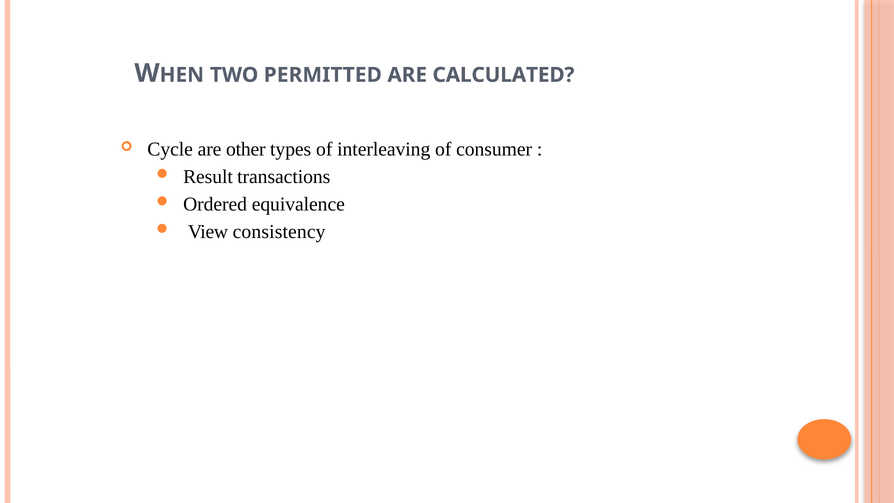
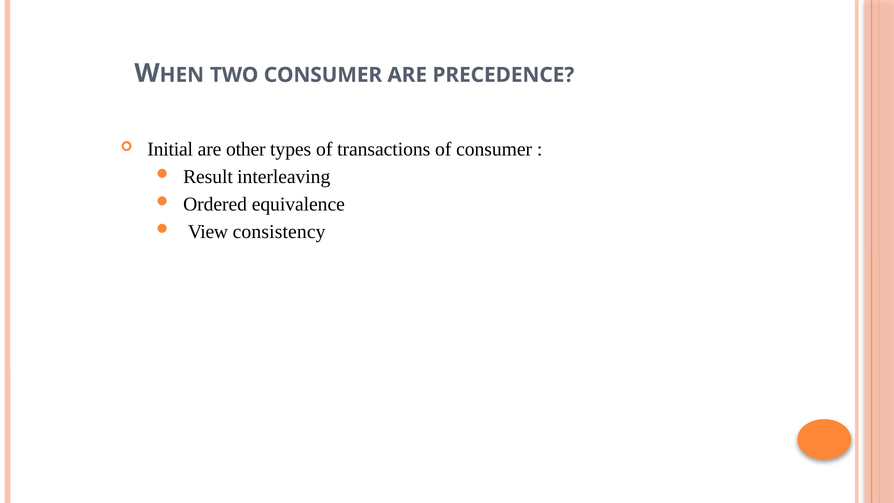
TWO PERMITTED: PERMITTED -> CONSUMER (323, 75)
CALCULATED: CALCULATED -> PRECEDENCE (503, 75)
Cycle: Cycle -> Initial (170, 149)
interleaving: interleaving -> transactions (384, 149)
transactions: transactions -> interleaving (284, 177)
